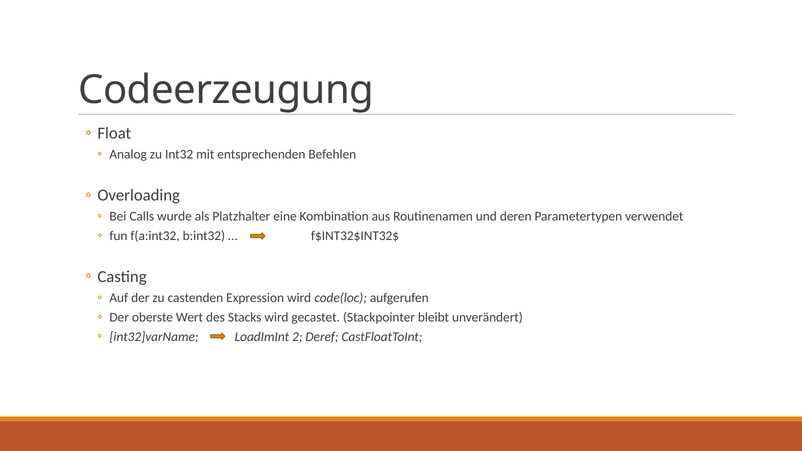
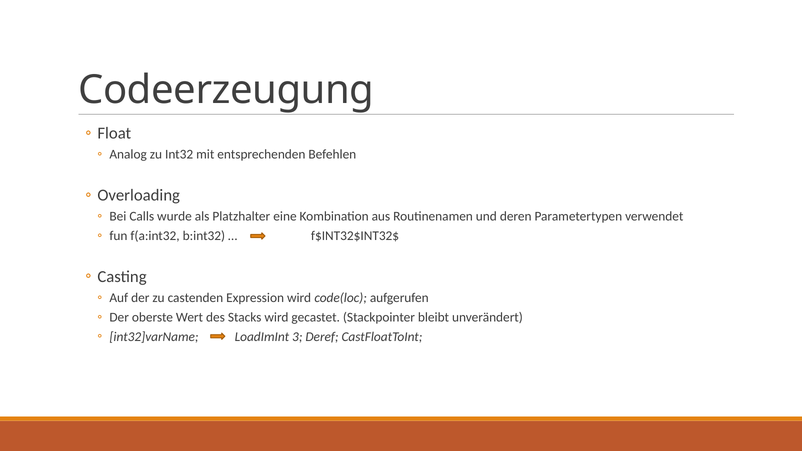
2: 2 -> 3 (297, 337)
